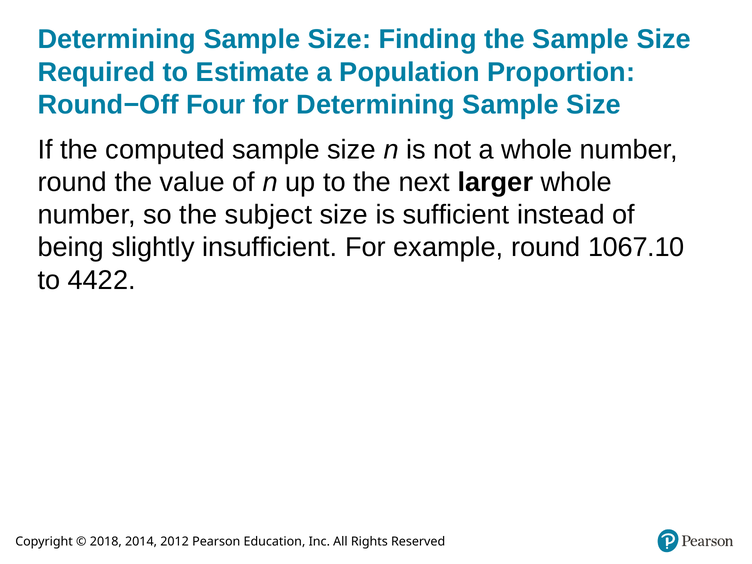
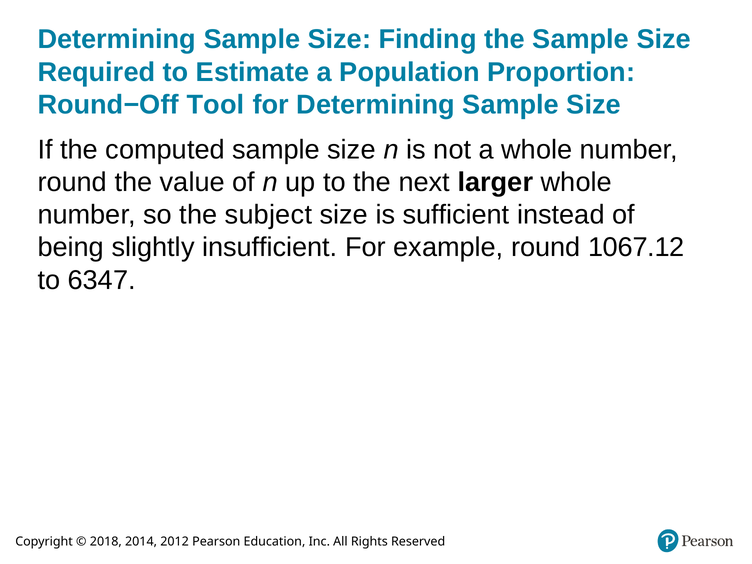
Four: Four -> Tool (216, 105)
1067.10: 1067.10 -> 1067.12 (636, 247)
4422: 4422 -> 6347 (102, 280)
